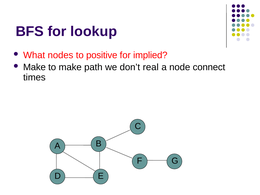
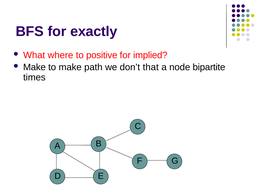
lookup: lookup -> exactly (94, 32)
nodes: nodes -> where (60, 55)
real: real -> that (151, 67)
connect: connect -> bipartite (209, 67)
